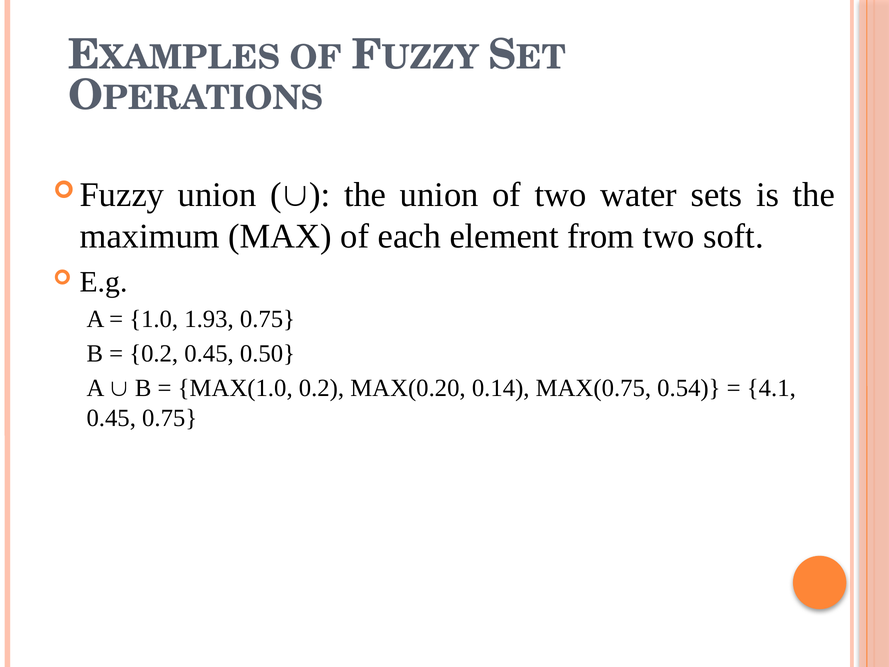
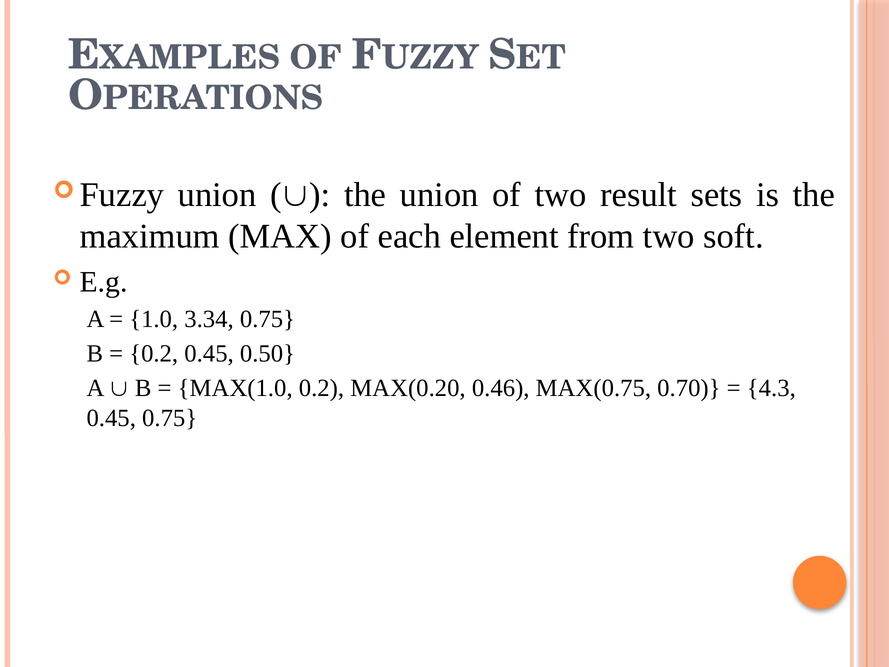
water: water -> result (639, 195)
1.93: 1.93 -> 3.34 (209, 319)
0.14: 0.14 -> 0.46 (501, 388)
0.54: 0.54 -> 0.70 (689, 388)
4.1: 4.1 -> 4.3 (771, 388)
